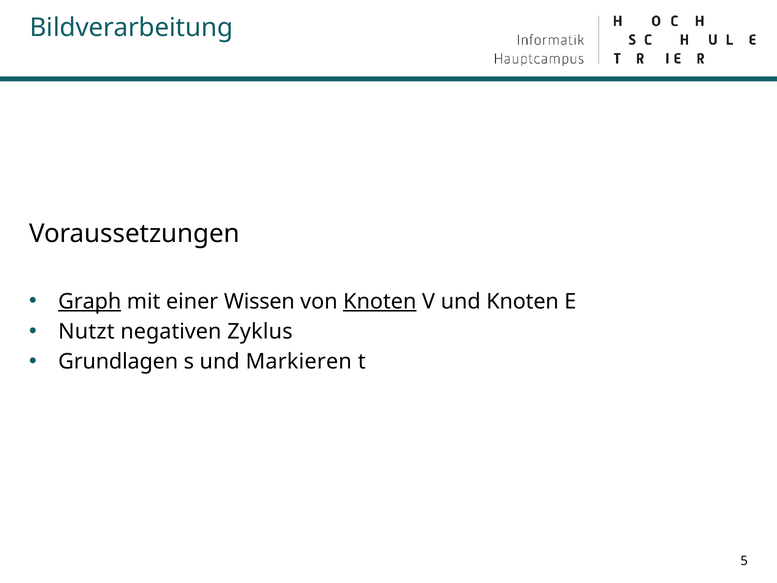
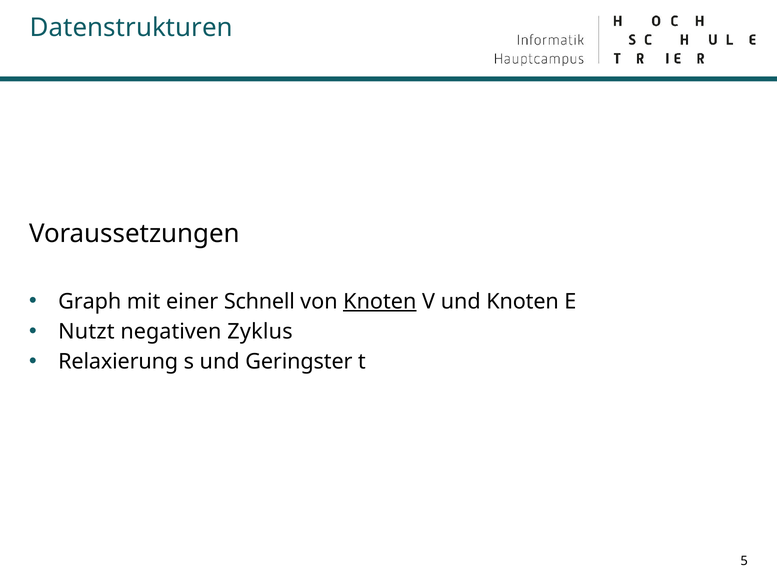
Bildverarbeitung: Bildverarbeitung -> Datenstrukturen (131, 28)
Graph underline: present -> none (90, 301)
Wissen: Wissen -> Schnell (259, 301)
Grundlagen: Grundlagen -> Relaxierung (118, 362)
Markieren: Markieren -> Geringster (299, 362)
